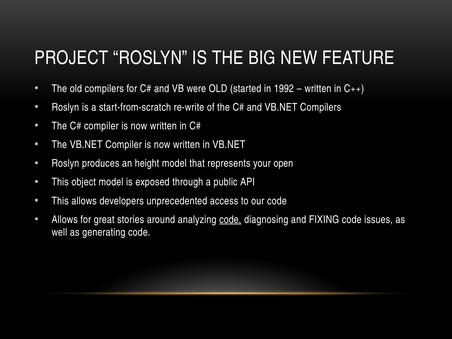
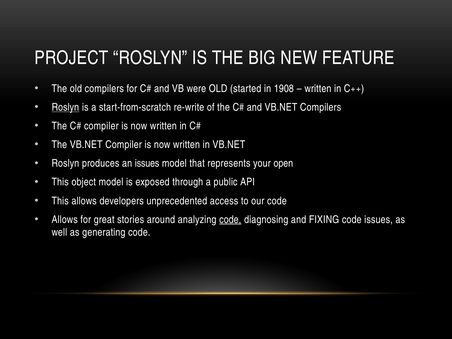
1992: 1992 -> 1908 (284, 89)
Roslyn underline: none -> present (65, 107)
an height: height -> issues (147, 163)
